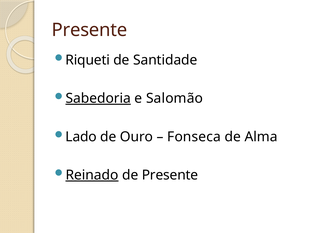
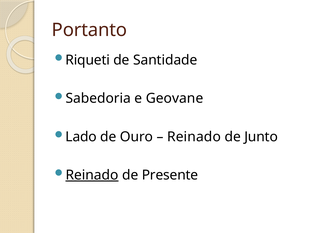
Presente: Presente -> Portanto (89, 30)
Sabedoria underline: present -> none (98, 98)
Salomão: Salomão -> Geovane (175, 98)
Fonseca: Fonseca -> Reinado (194, 136)
Alma: Alma -> Junto (261, 136)
